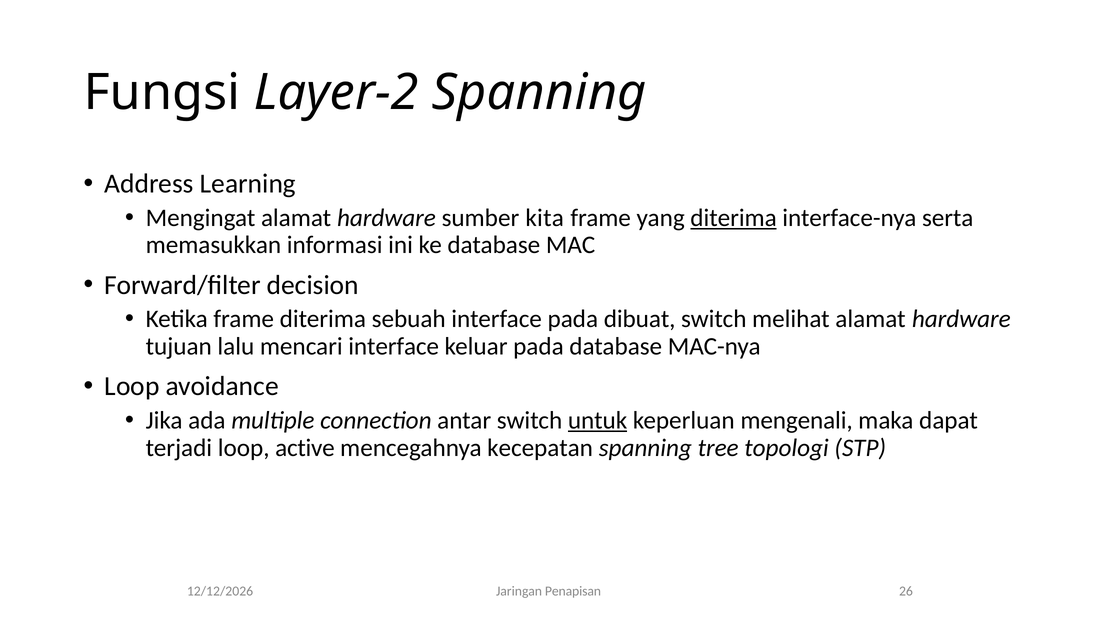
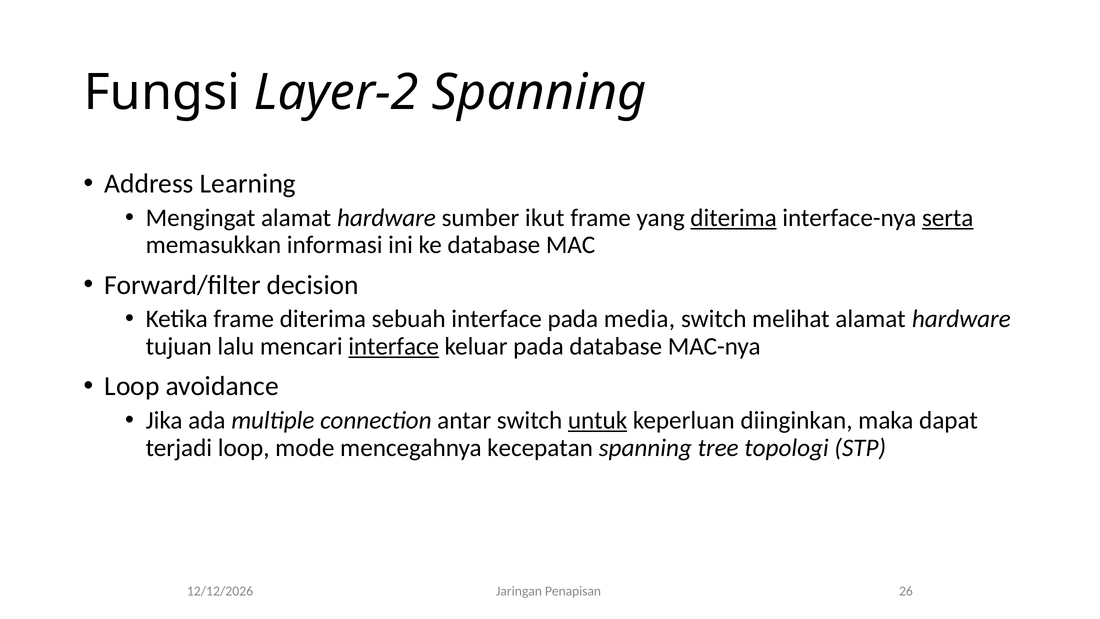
kita: kita -> ikut (545, 218)
serta underline: none -> present (948, 218)
dibuat: dibuat -> media (639, 319)
interface underline: none -> present (394, 346)
mengenali: mengenali -> diinginkan (796, 420)
active: active -> mode (305, 448)
